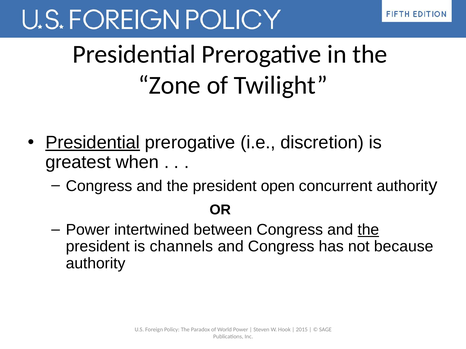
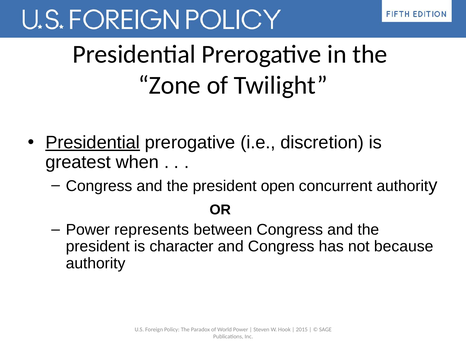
intertwined: intertwined -> represents (152, 230)
the underline: present -> none (368, 230)
channels: channels -> character (182, 247)
